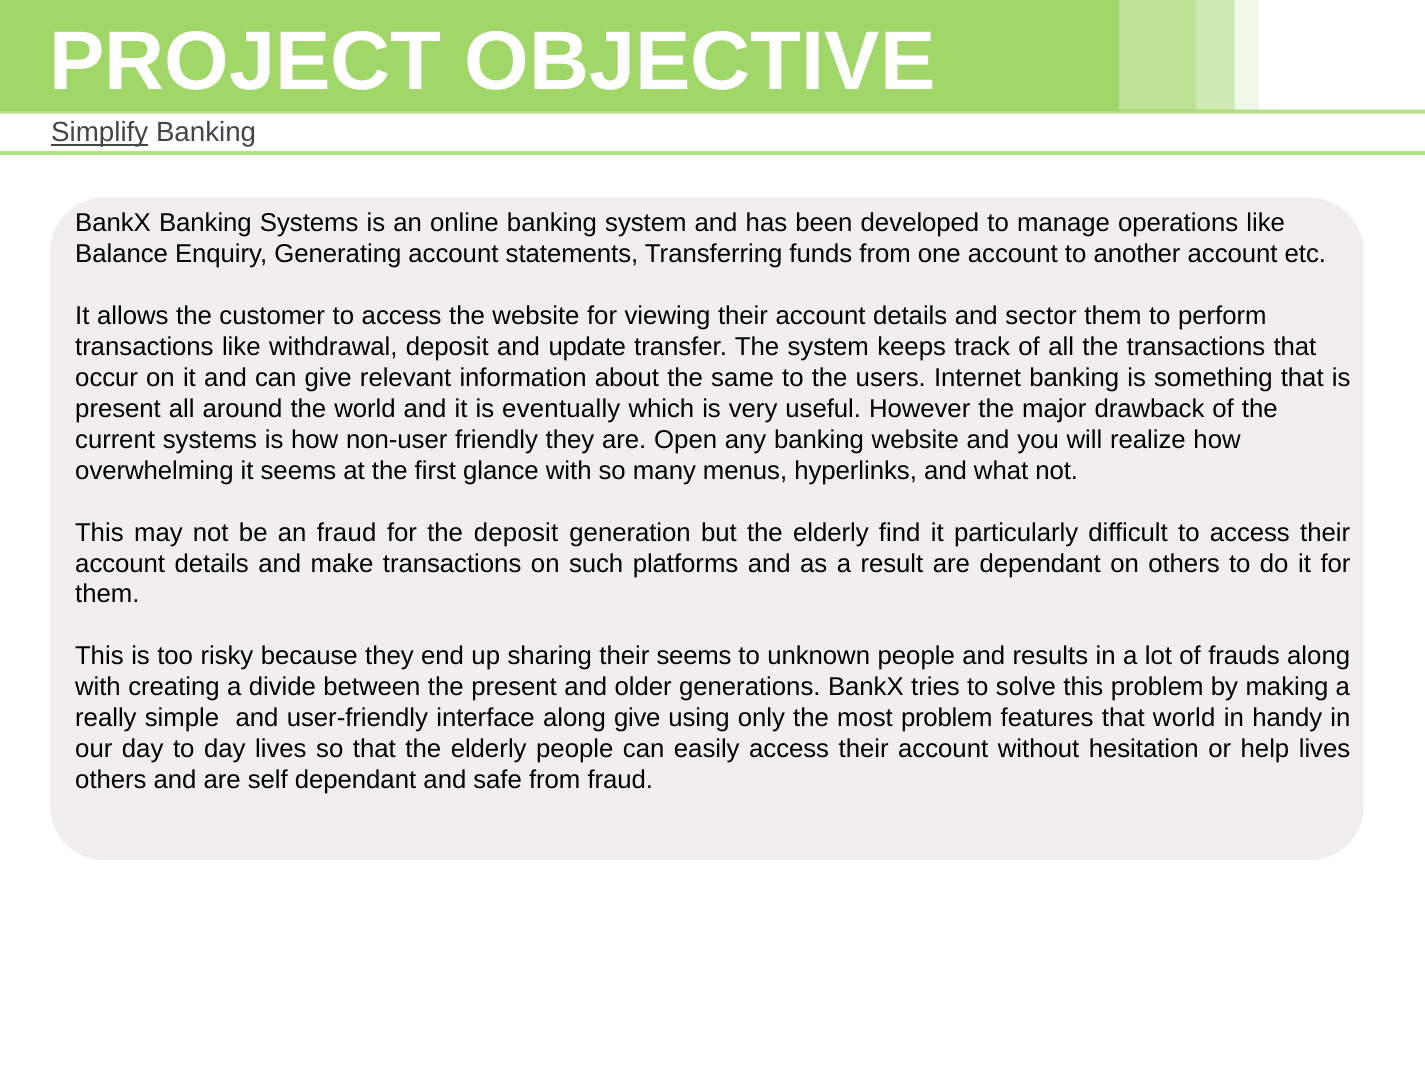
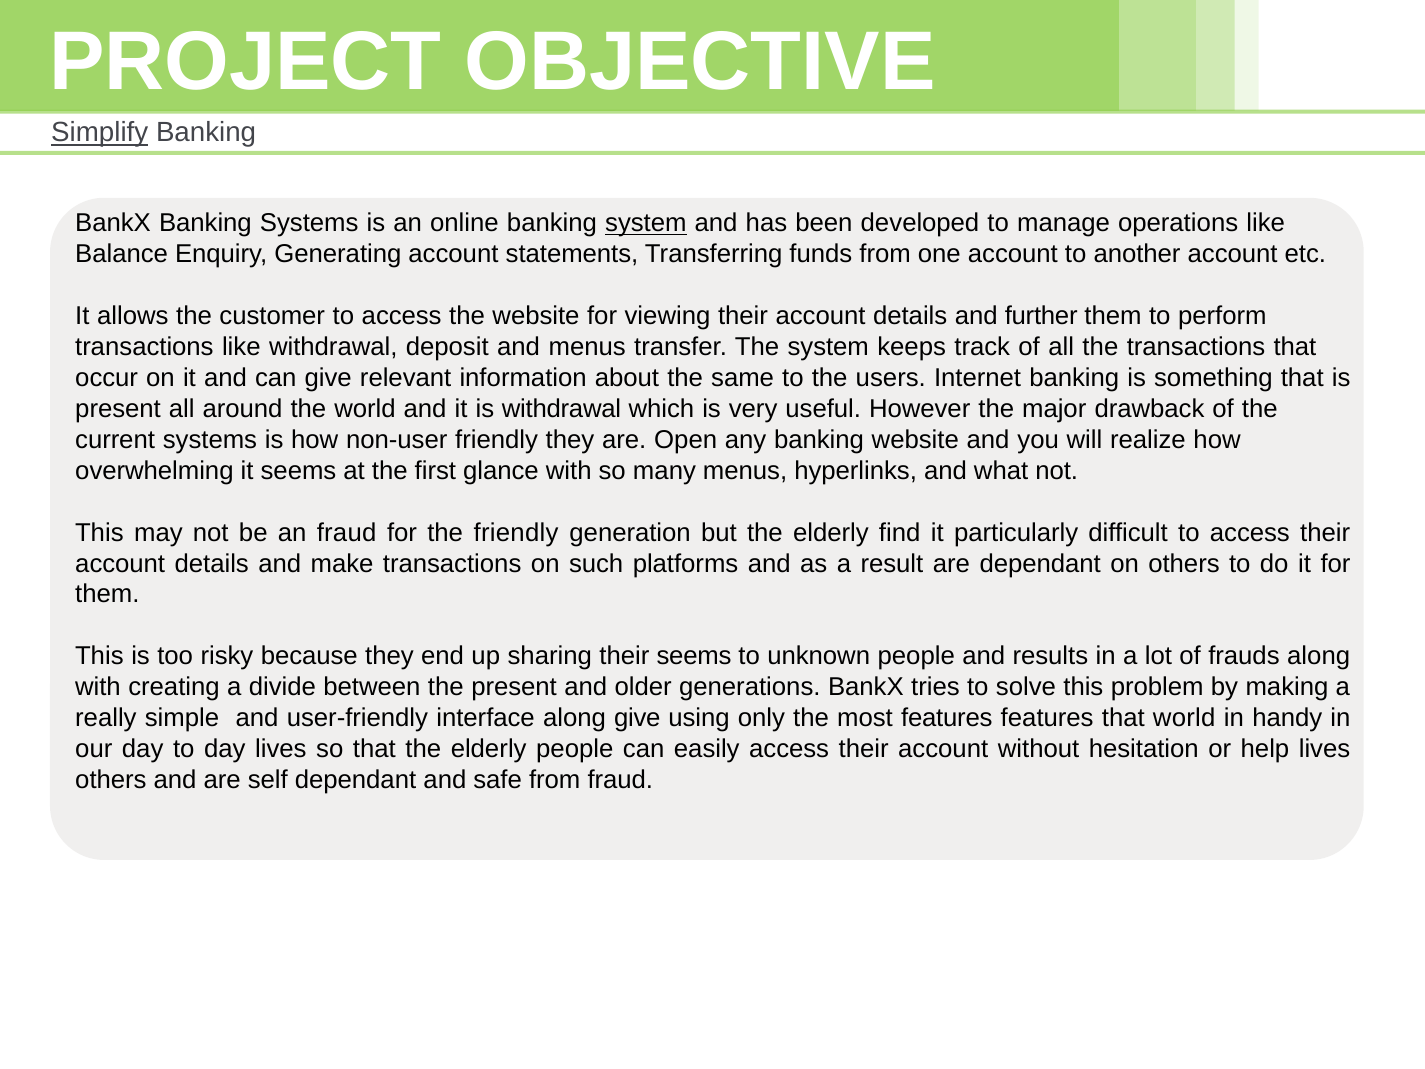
system underline: none -> present (646, 223)
sector: sector -> further (1041, 316)
and update: update -> menus (587, 347)
is eventually: eventually -> withdrawal (562, 409)
the deposit: deposit -> friendly (516, 532)
most problem: problem -> features (947, 718)
